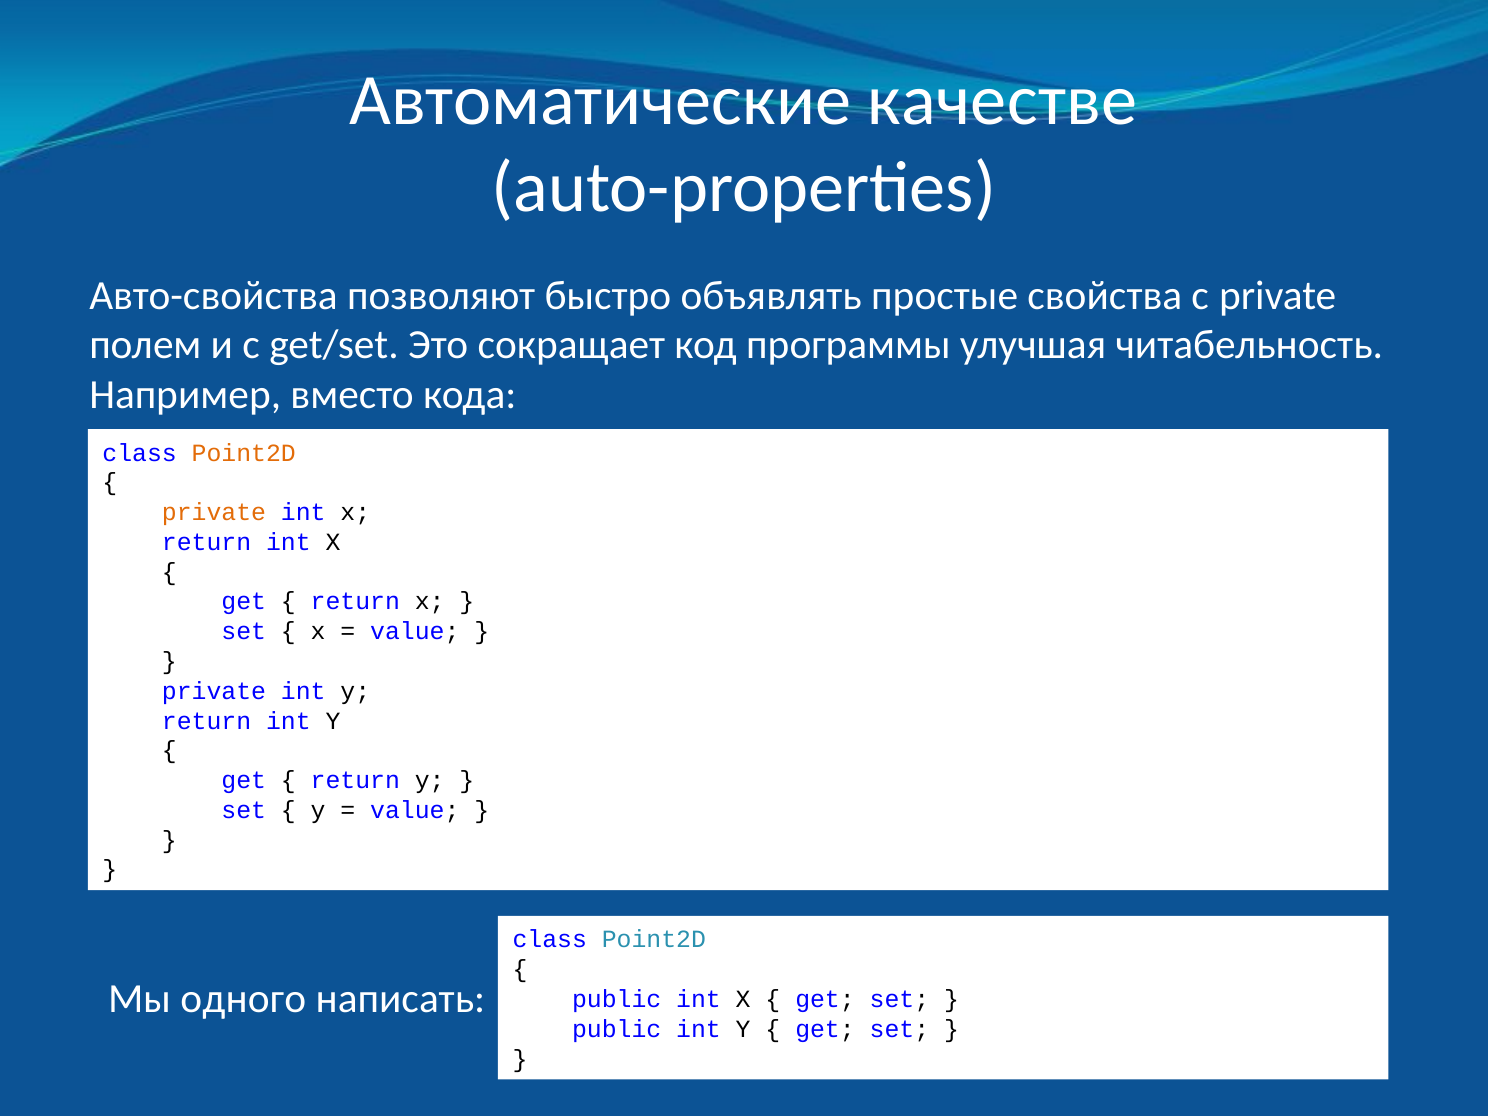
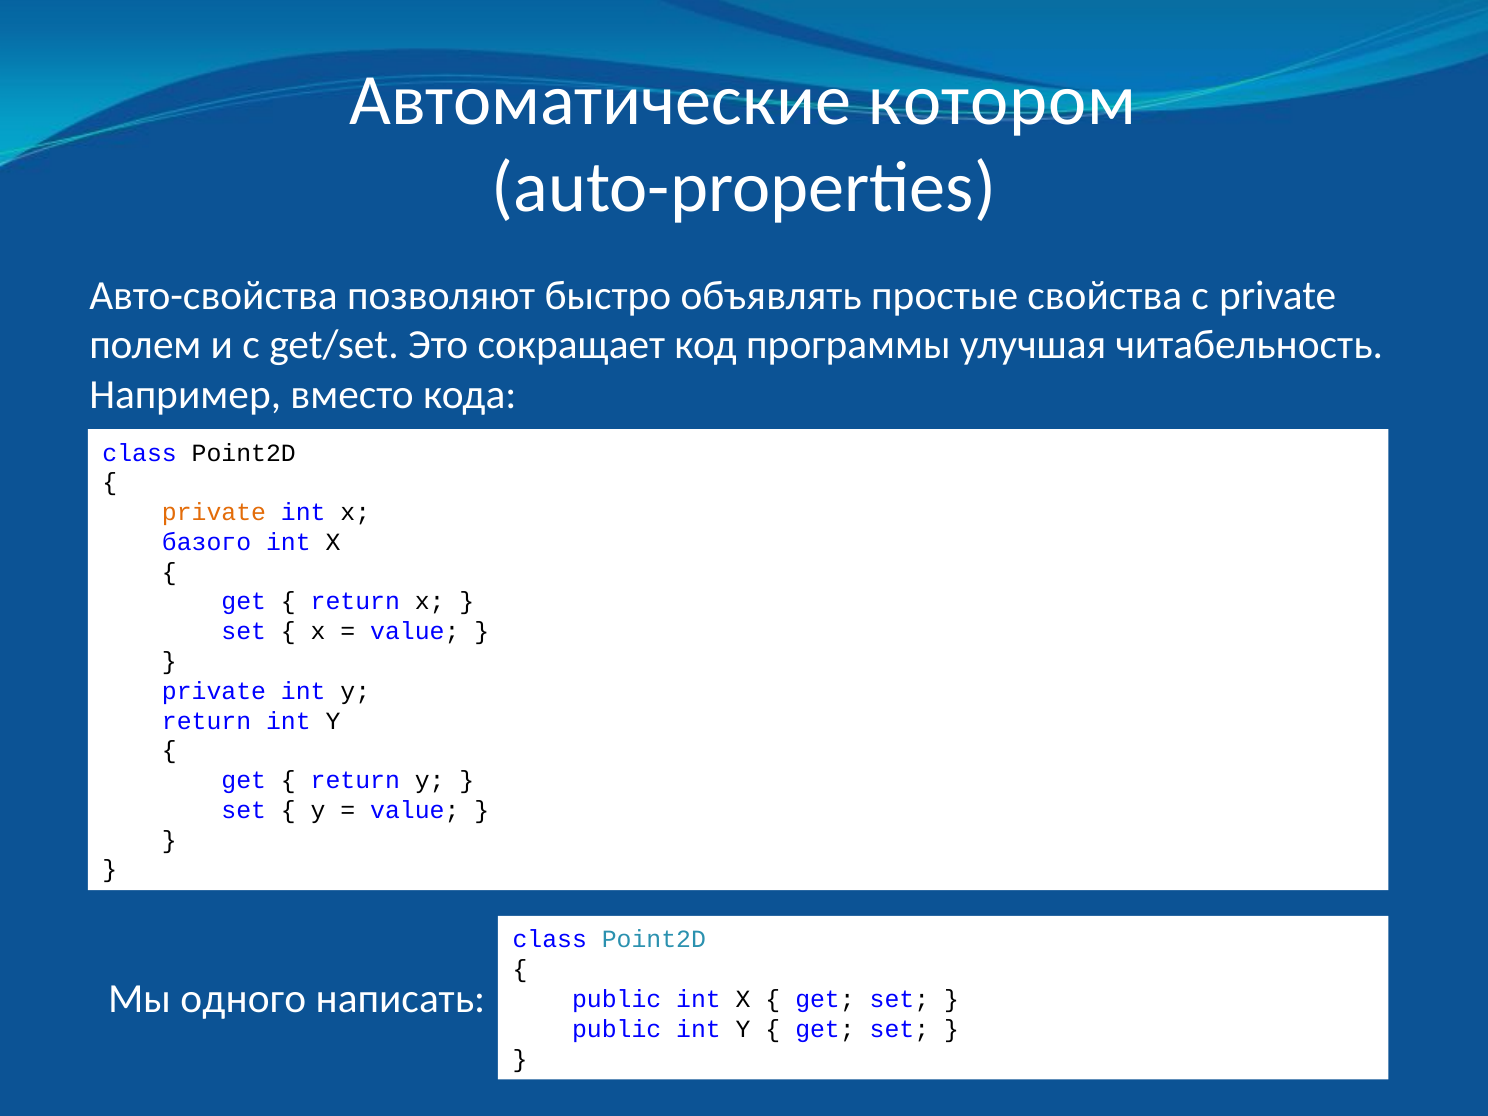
качестве: качестве -> котором (1002, 101)
Point2D colour: orange -> black (244, 453)
return: return -> базого (207, 542)
